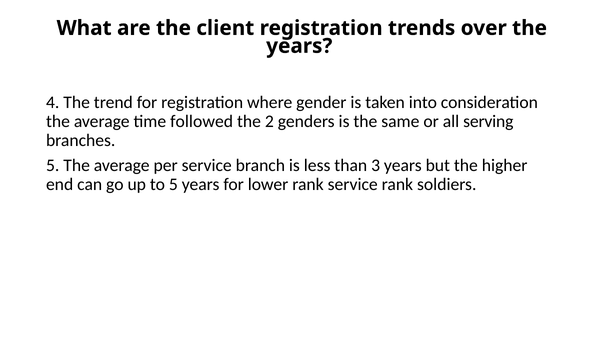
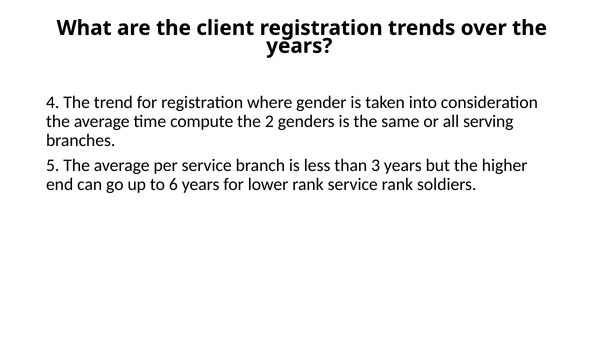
followed: followed -> compute (202, 121)
to 5: 5 -> 6 (173, 185)
